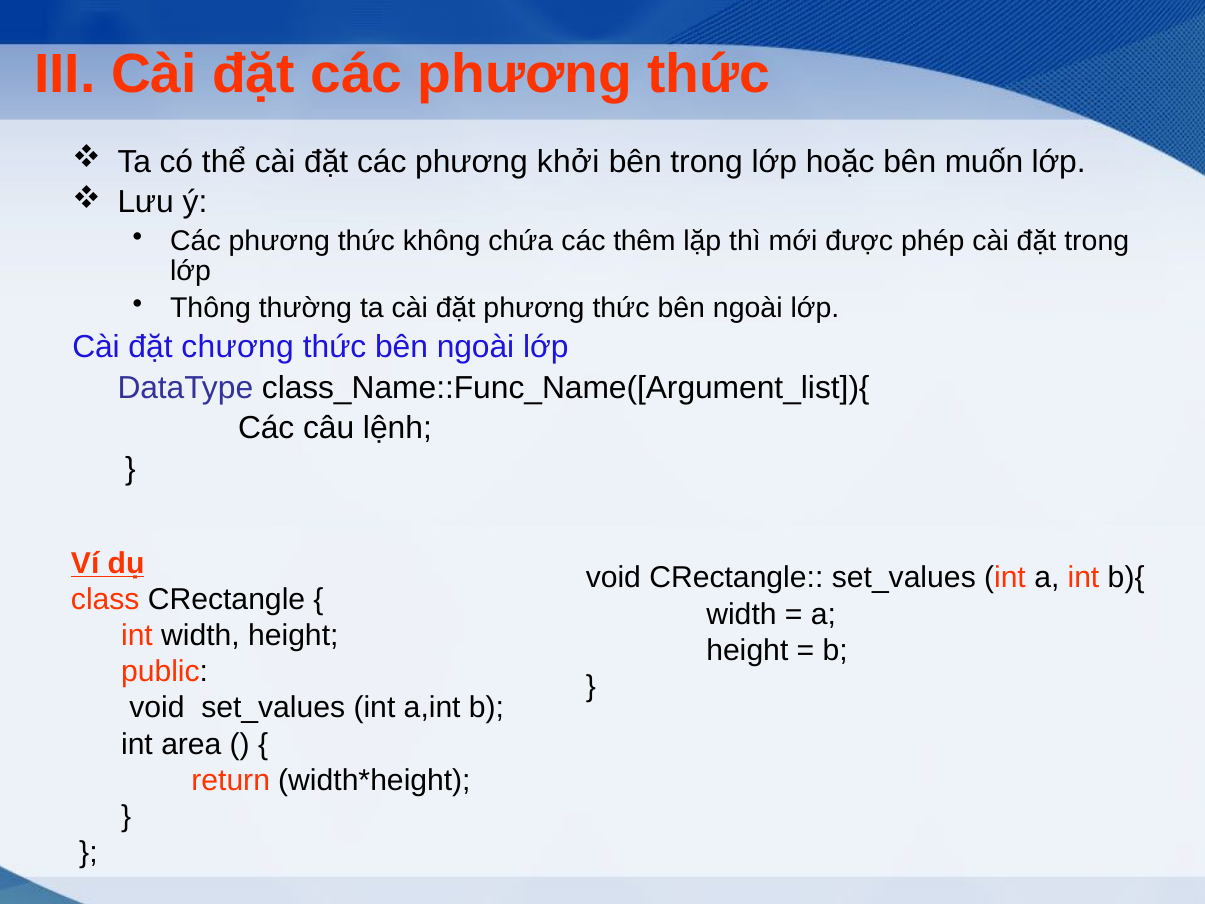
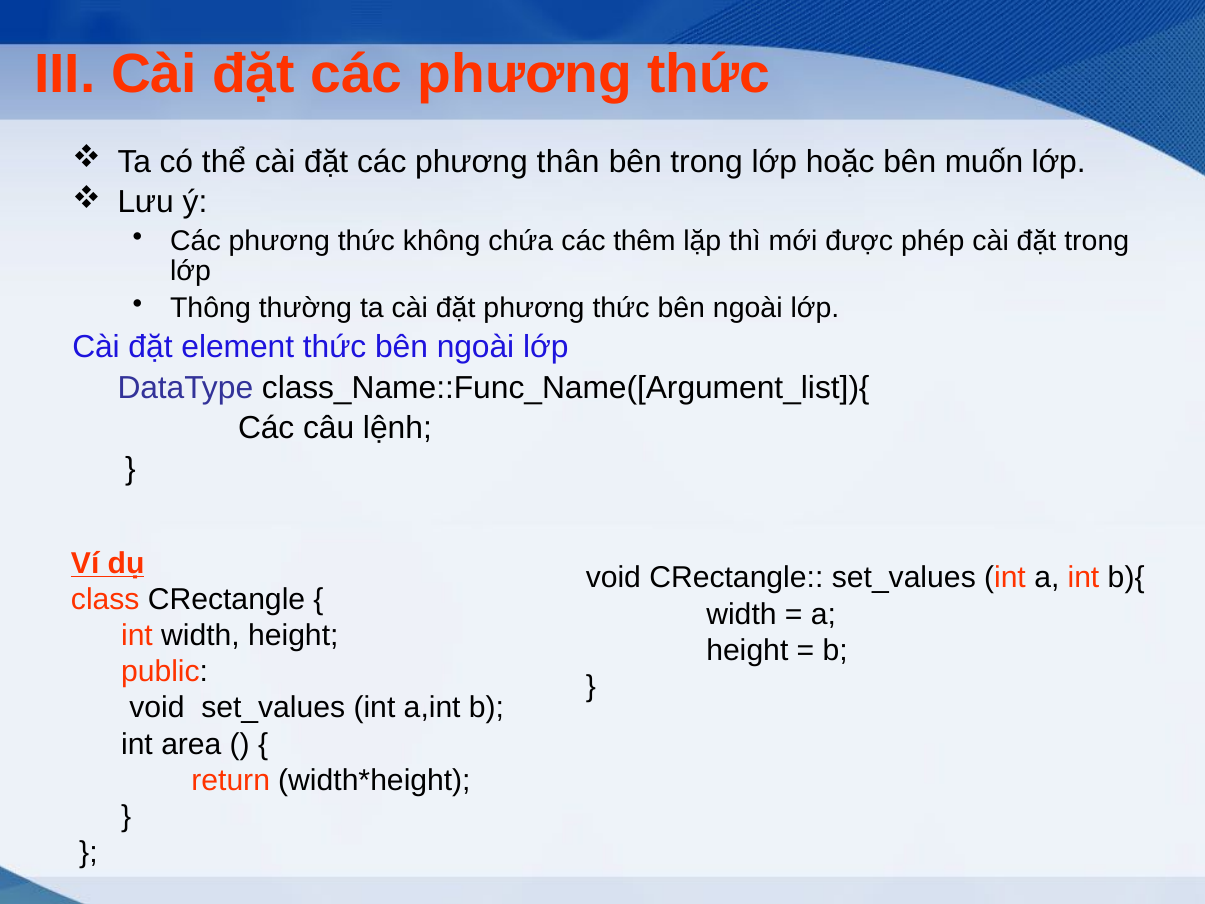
khởi: khởi -> thân (568, 162)
chương: chương -> element (238, 347)
